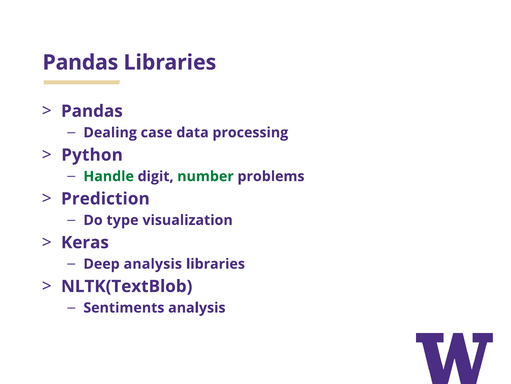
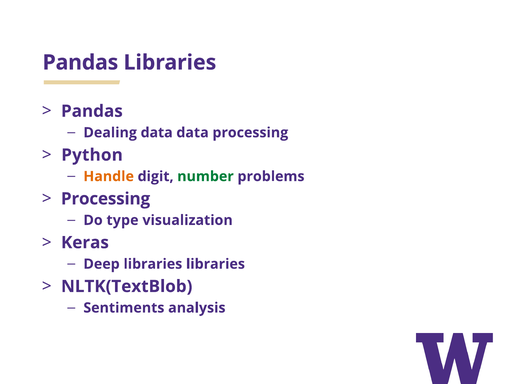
Dealing case: case -> data (157, 132)
Handle colour: green -> orange (109, 176)
Prediction: Prediction -> Processing (106, 198)
Deep analysis: analysis -> libraries (153, 264)
